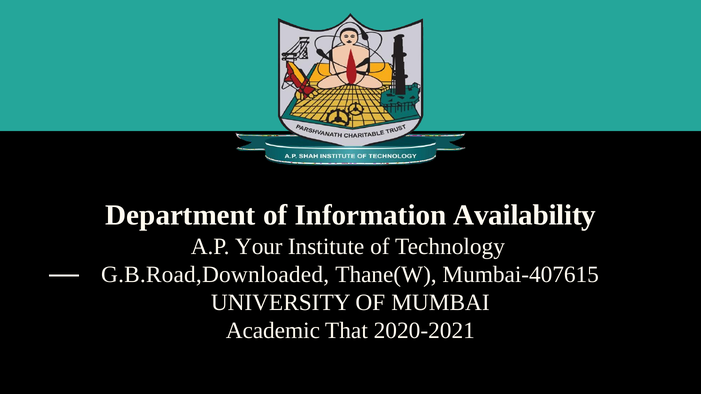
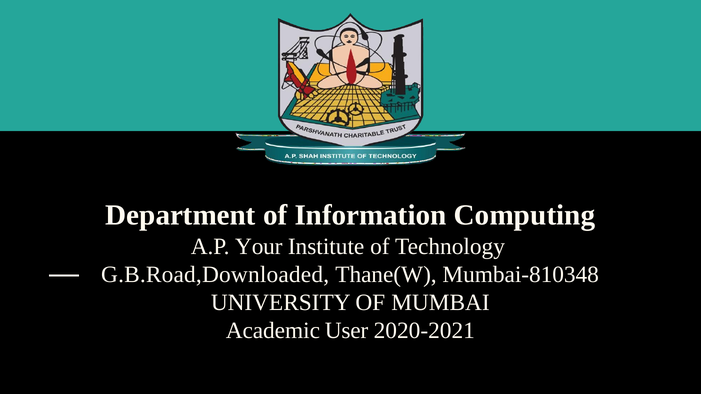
Availability: Availability -> Computing (525, 215)
Mumbai-407615: Mumbai-407615 -> Mumbai-810348 (521, 275)
That: That -> User (347, 331)
